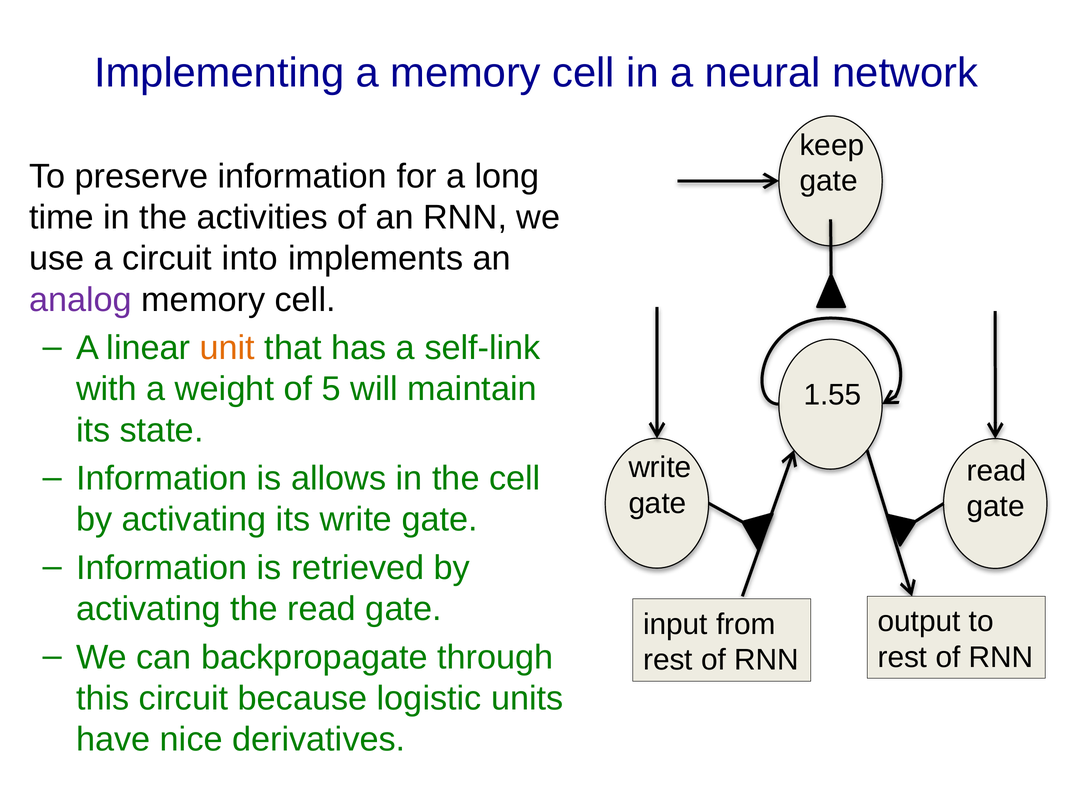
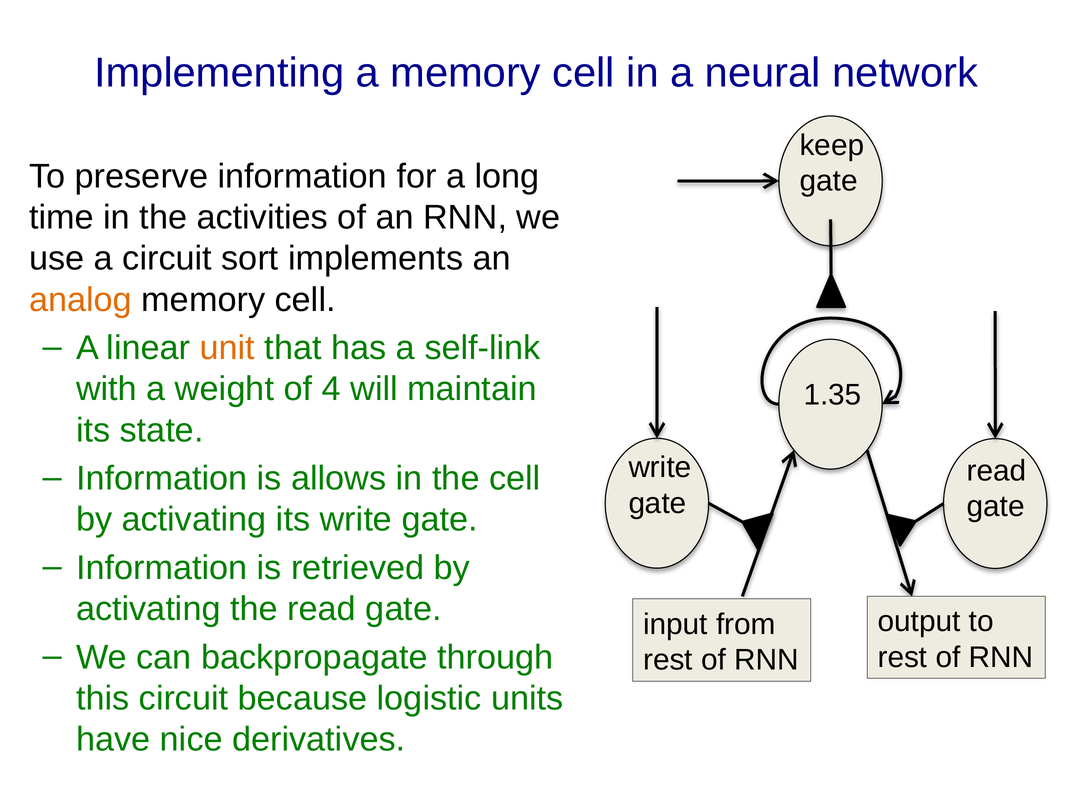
into: into -> sort (250, 259)
analog colour: purple -> orange (81, 300)
5: 5 -> 4 (331, 389)
1.55: 1.55 -> 1.35 (833, 395)
